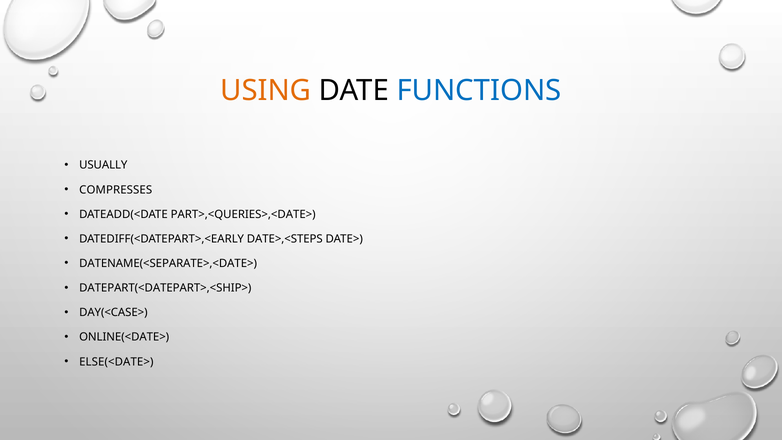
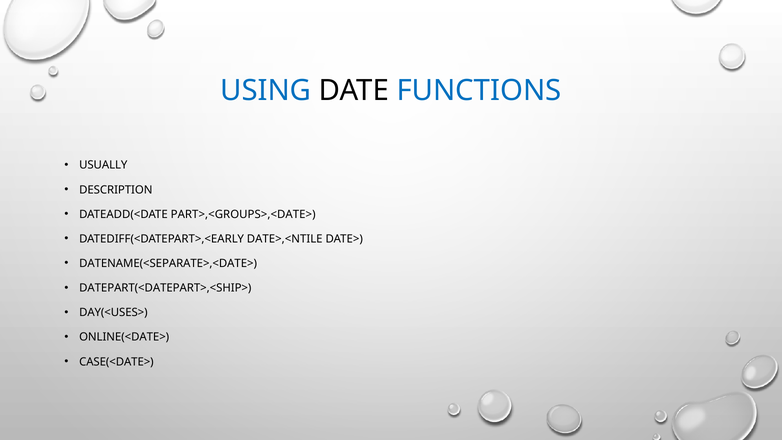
USING colour: orange -> blue (266, 91)
COMPRESSES: COMPRESSES -> DESCRIPTION (116, 190)
PART>,<QUERIES>,<DATE>: PART>,<QUERIES>,<DATE> -> PART>,<GROUPS>,<DATE> (243, 214)
DATE>,<STEPS: DATE>,<STEPS -> DATE>,<NTILE (285, 239)
DAY(<CASE>: DAY(<CASE> -> DAY(<USES> (113, 313)
ELSE(<DATE>: ELSE(<DATE> -> CASE(<DATE> (116, 362)
